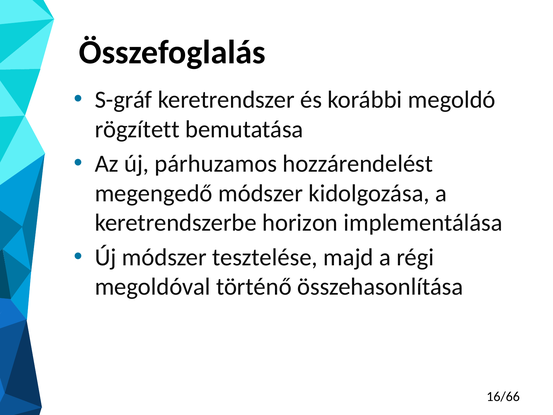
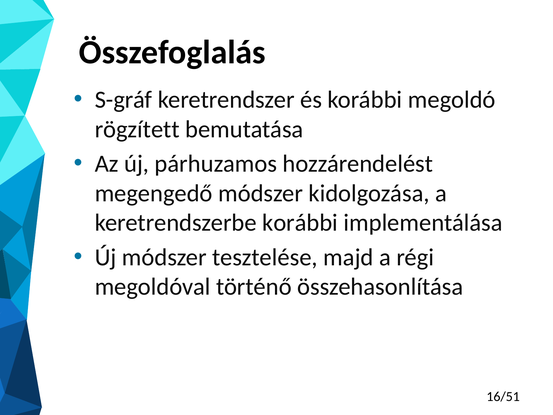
keretrendszerbe horizon: horizon -> korábbi (300, 223)
16/66: 16/66 -> 16/51 (503, 396)
